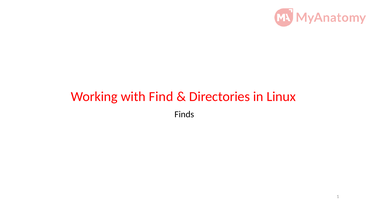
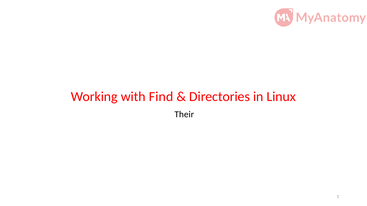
Finds: Finds -> Their (184, 115)
